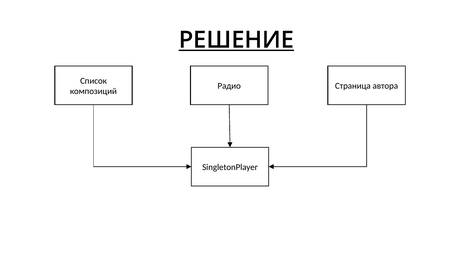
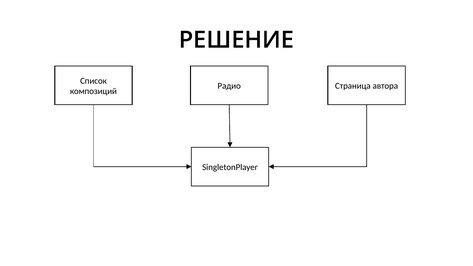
РЕШЕНИЕ underline: present -> none (236, 40)
